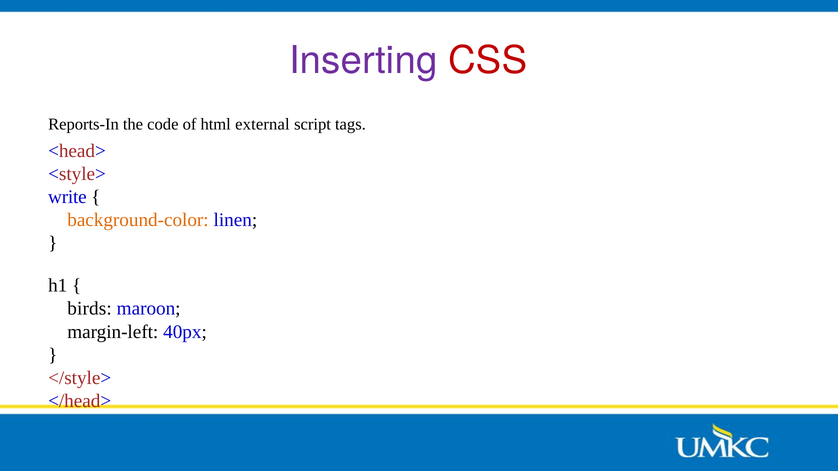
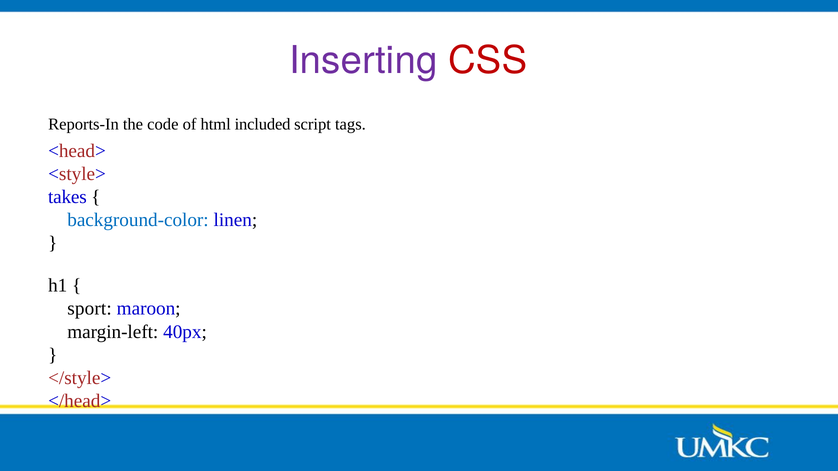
external: external -> included (263, 124)
write: write -> takes (67, 197)
background-color colour: orange -> blue (138, 220)
birds: birds -> sport (90, 309)
